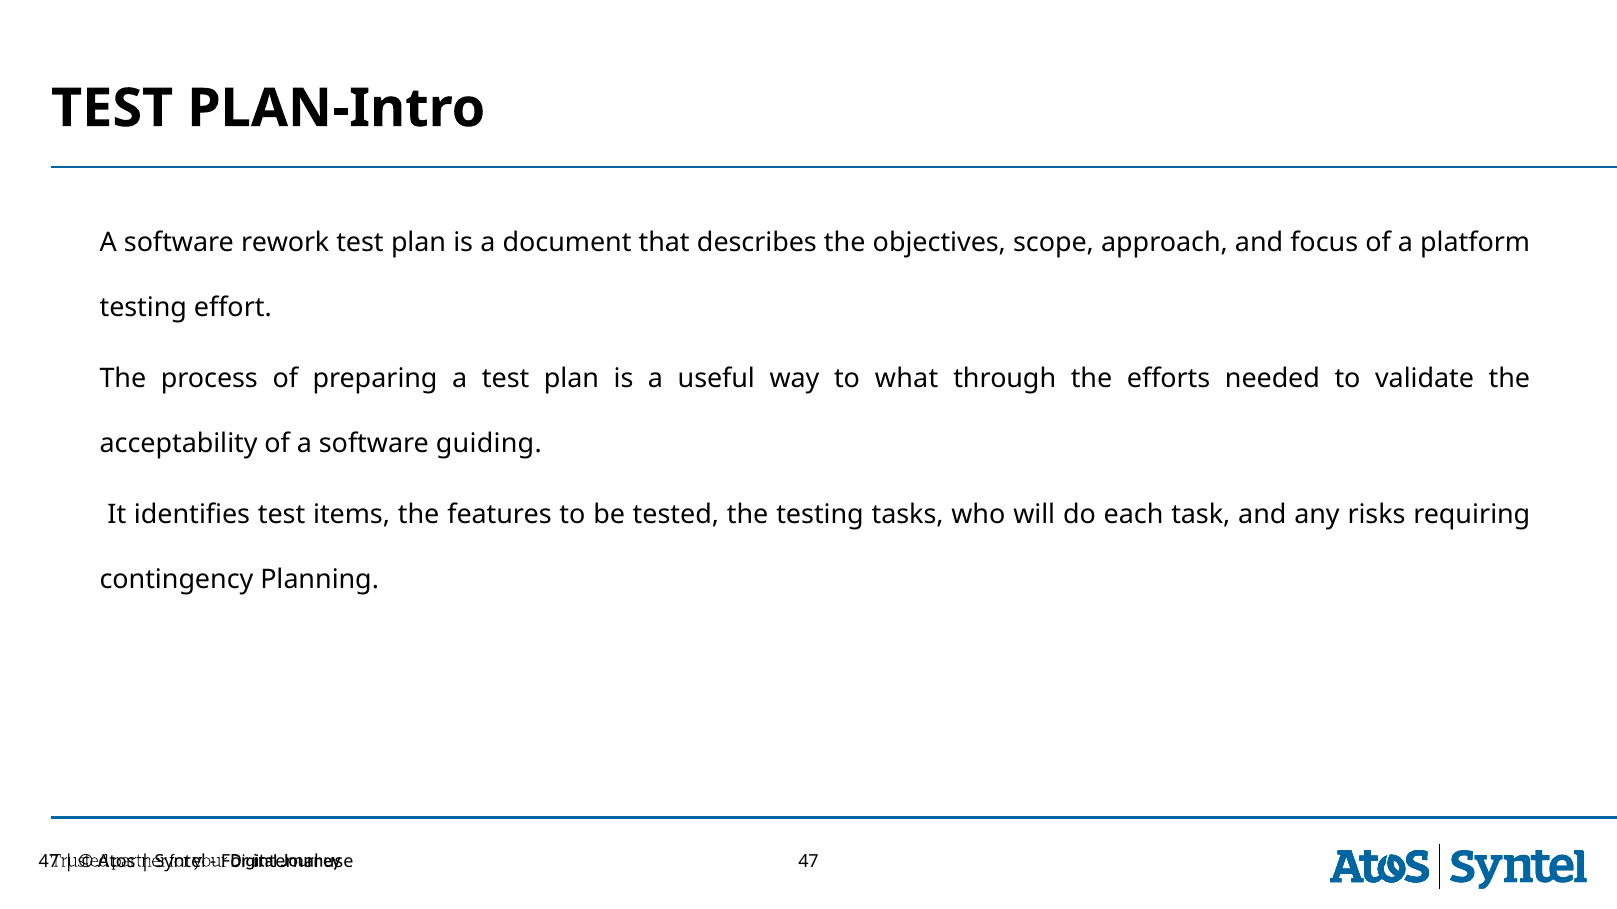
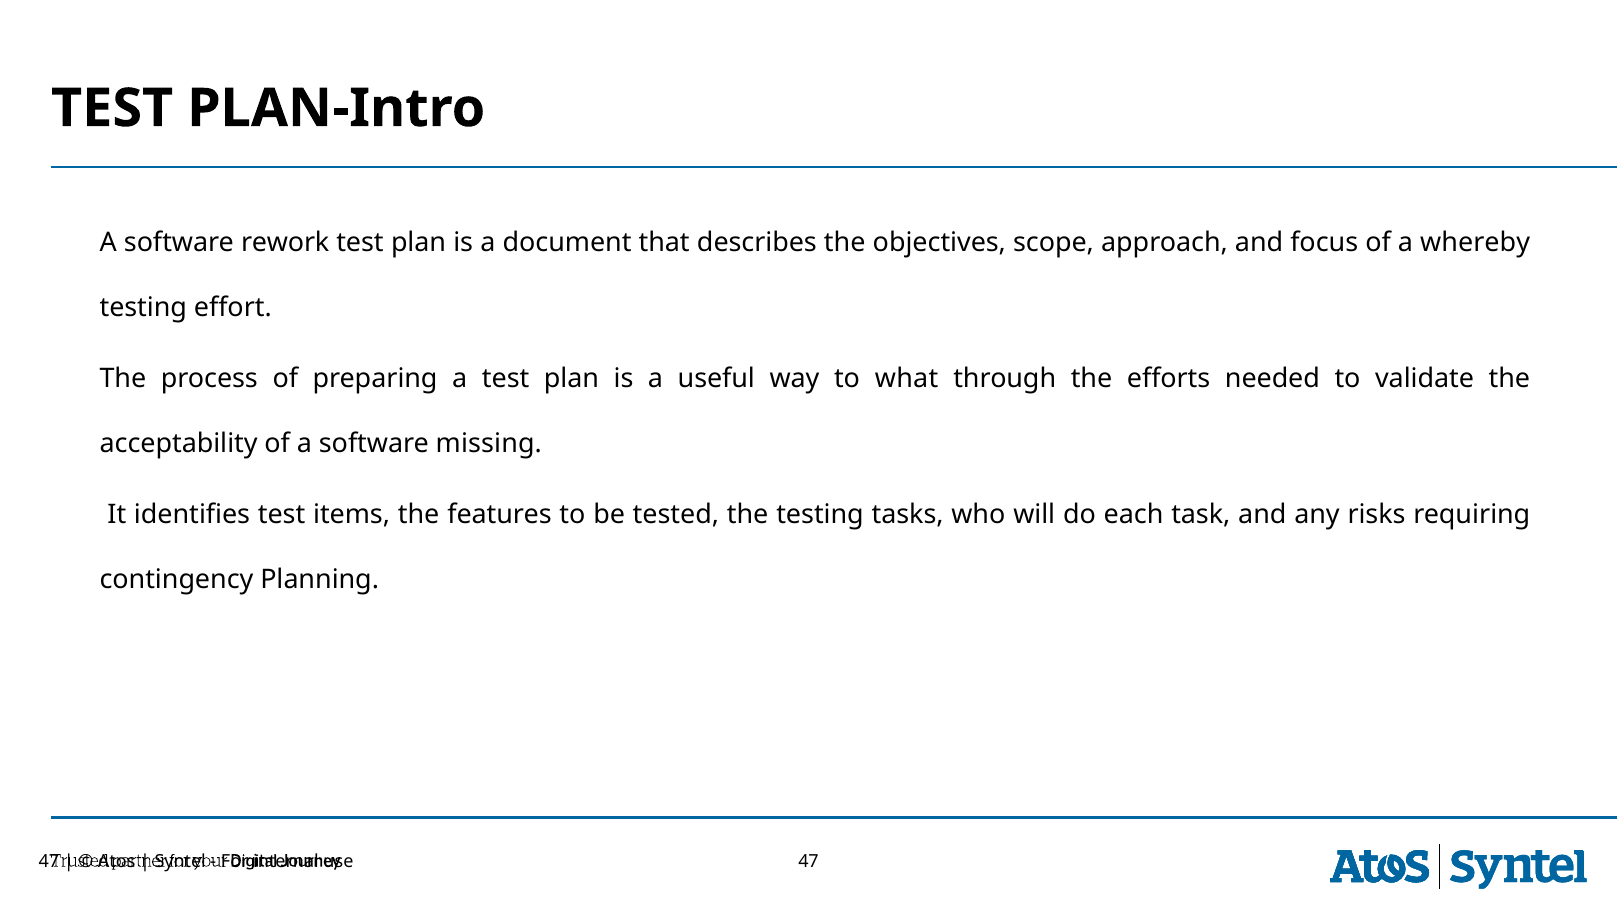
platform: platform -> whereby (1475, 243)
guiding: guiding -> missing (489, 444)
